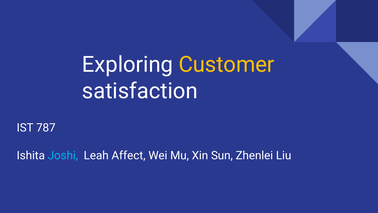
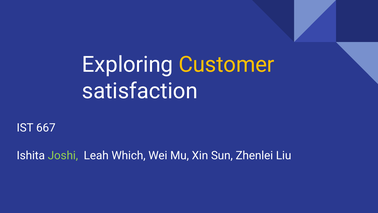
787: 787 -> 667 (46, 127)
Joshi colour: light blue -> light green (63, 155)
Affect: Affect -> Which (129, 155)
